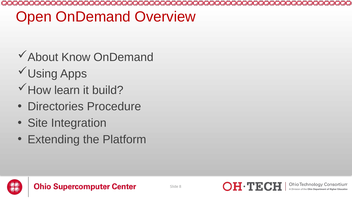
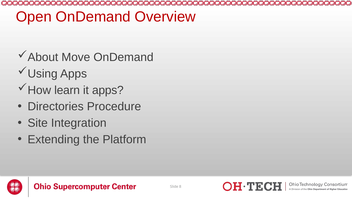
Know: Know -> Move (76, 57)
it build: build -> apps (108, 90)
